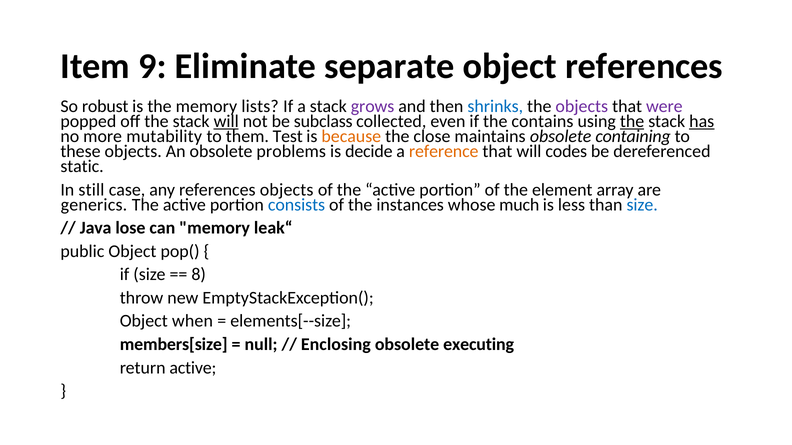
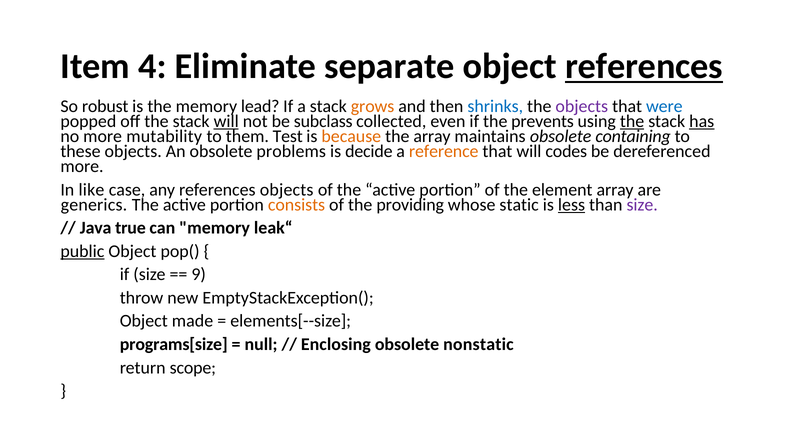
9: 9 -> 4 (152, 67)
references underline: none -> present (644, 67)
lists: lists -> lead (260, 107)
grows colour: purple -> orange (373, 107)
were colour: purple -> blue (664, 107)
contains: contains -> prevents (543, 122)
the close: close -> array (432, 137)
static: static -> more (82, 167)
still: still -> like (91, 190)
consists colour: blue -> orange (296, 205)
instances: instances -> providing (410, 205)
much: much -> static (519, 205)
less underline: none -> present (572, 205)
size colour: blue -> purple (642, 205)
lose: lose -> true (130, 228)
public underline: none -> present (82, 252)
8: 8 -> 9 (199, 275)
when: when -> made (192, 321)
members[size: members[size -> programs[size (174, 345)
executing: executing -> nonstatic (478, 345)
return active: active -> scope (193, 368)
